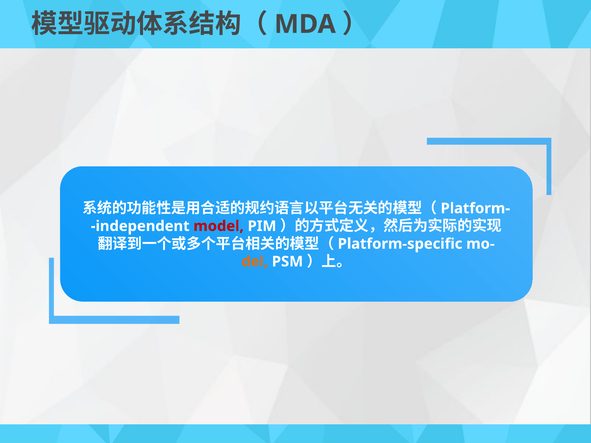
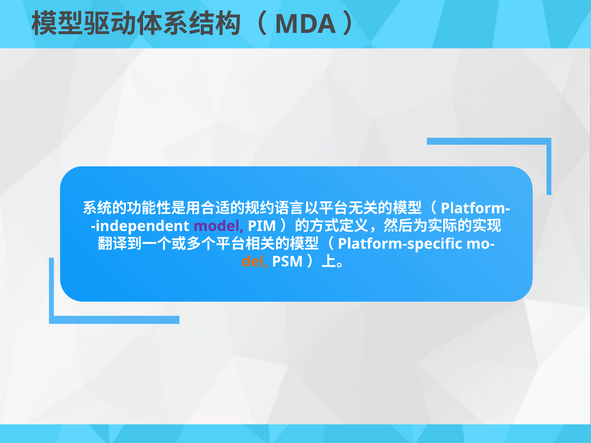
model colour: red -> purple (219, 226)
